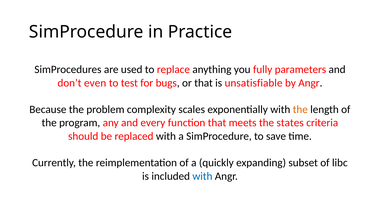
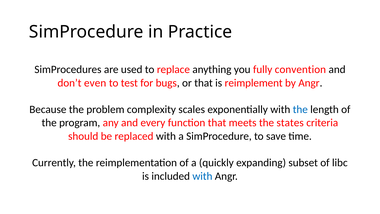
parameters: parameters -> convention (300, 69)
unsatisfiable: unsatisfiable -> reimplement (254, 83)
the colour: orange -> blue (300, 109)
